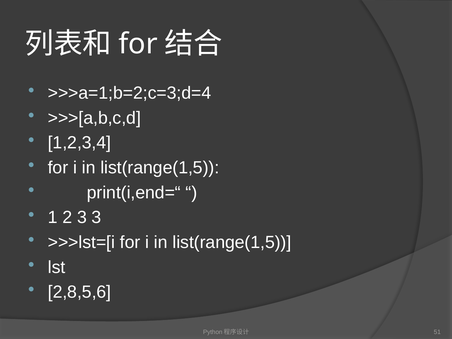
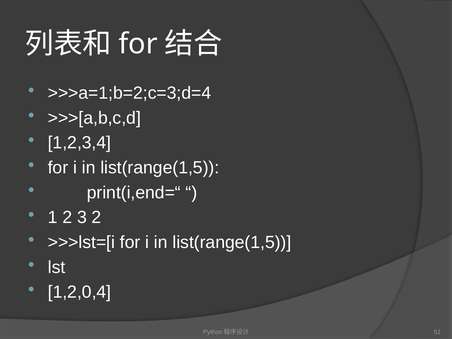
3 3: 3 -> 2 (97, 217)
2,8,5,6: 2,8,5,6 -> 1,2,0,4 (79, 292)
